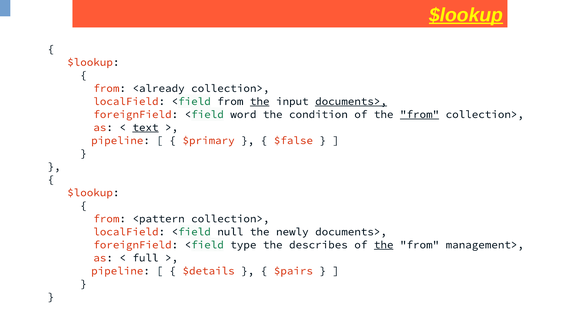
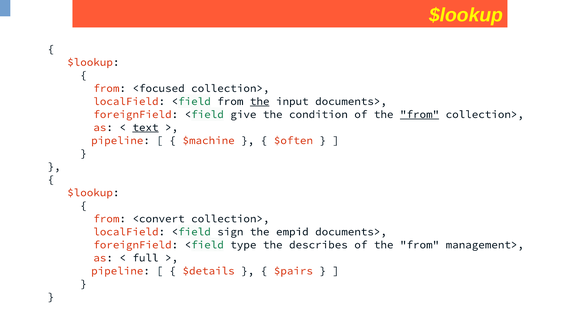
$lookup underline: present -> none (466, 15)
<already: <already -> <focused (159, 88)
documents> underline: present -> none (351, 101)
word: word -> give (243, 114)
$primary: $primary -> $machine (209, 141)
$false: $false -> $often (293, 141)
<pattern: <pattern -> <convert (159, 219)
null: null -> sign (230, 232)
newly: newly -> empid (292, 232)
the underline: present -> none (384, 245)
